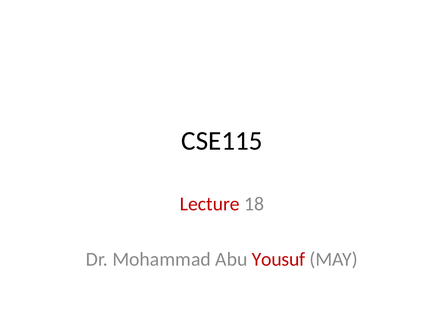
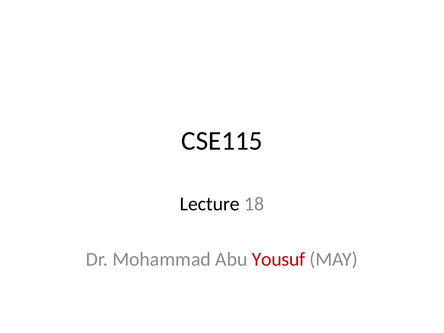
Lecture colour: red -> black (210, 204)
